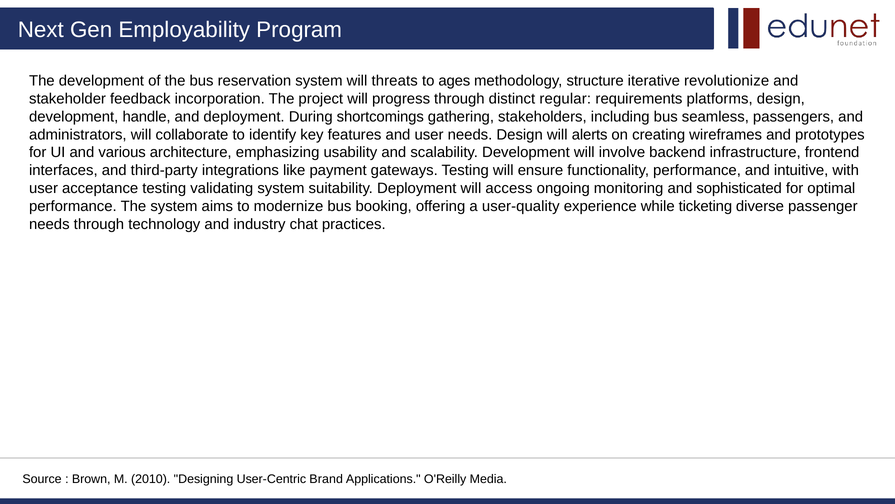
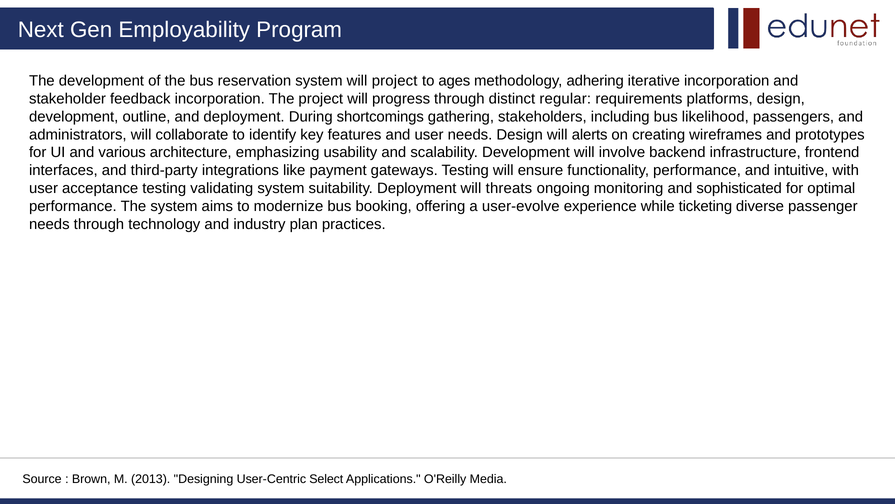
will threats: threats -> project (395, 81)
structure: structure -> adhering (595, 81)
iterative revolutionize: revolutionize -> incorporation (727, 81)
handle: handle -> outline (147, 117)
seamless: seamless -> likelihood (715, 117)
access: access -> threats (509, 188)
user-quality: user-quality -> user-evolve (521, 206)
chat: chat -> plan (304, 224)
2010: 2010 -> 2013 (151, 479)
Brand: Brand -> Select (326, 479)
